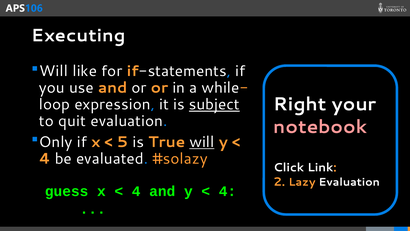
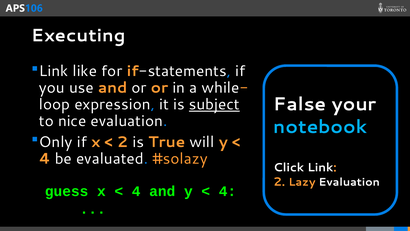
Will: Will -> Link (54, 71)
Right: Right -> False (300, 104)
quit: quit -> nice (72, 121)
notebook colour: pink -> light blue (320, 127)
5: 5 -> 2 (122, 142)
will underline: present -> none (202, 142)
